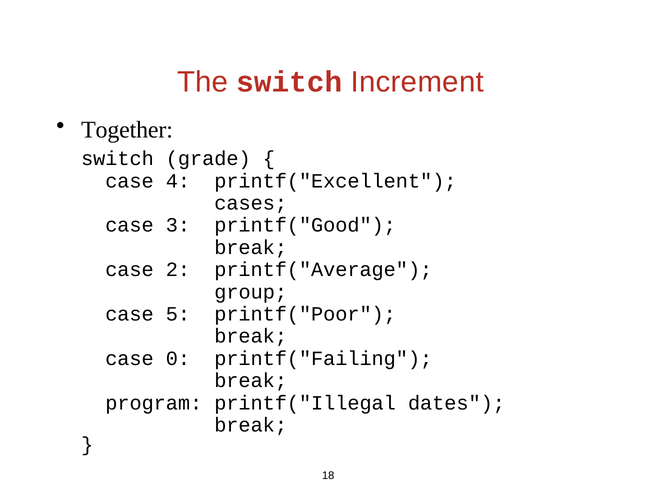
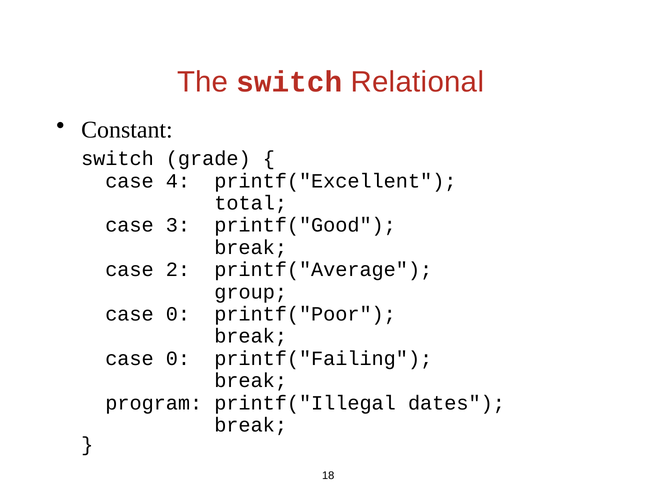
Increment: Increment -> Relational (417, 82)
Together: Together -> Constant (127, 130)
cases: cases -> total (251, 203)
5: 5 -> 0 (178, 314)
